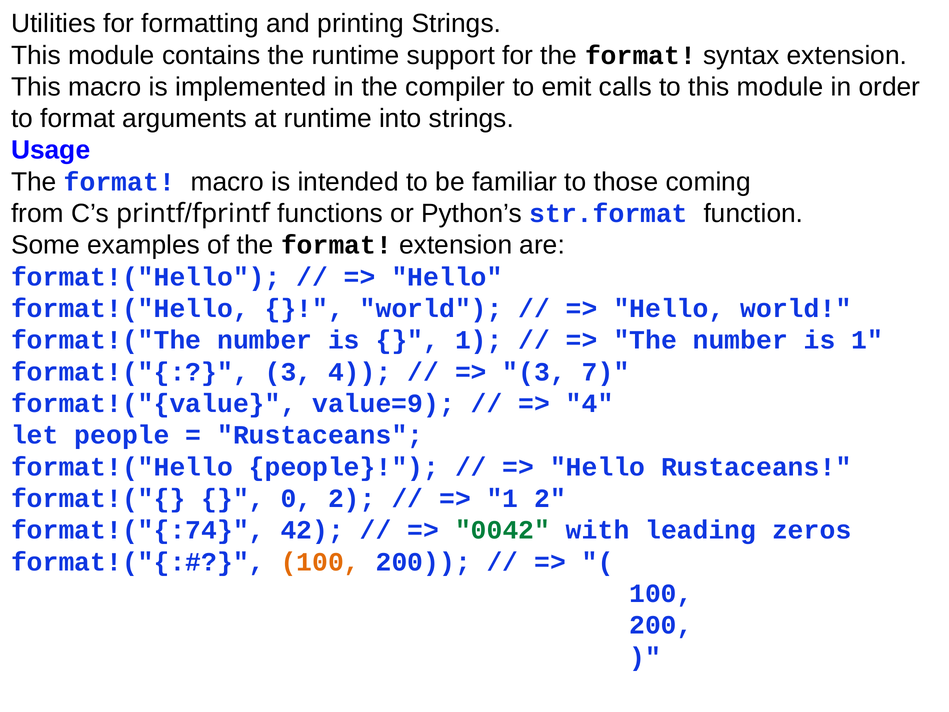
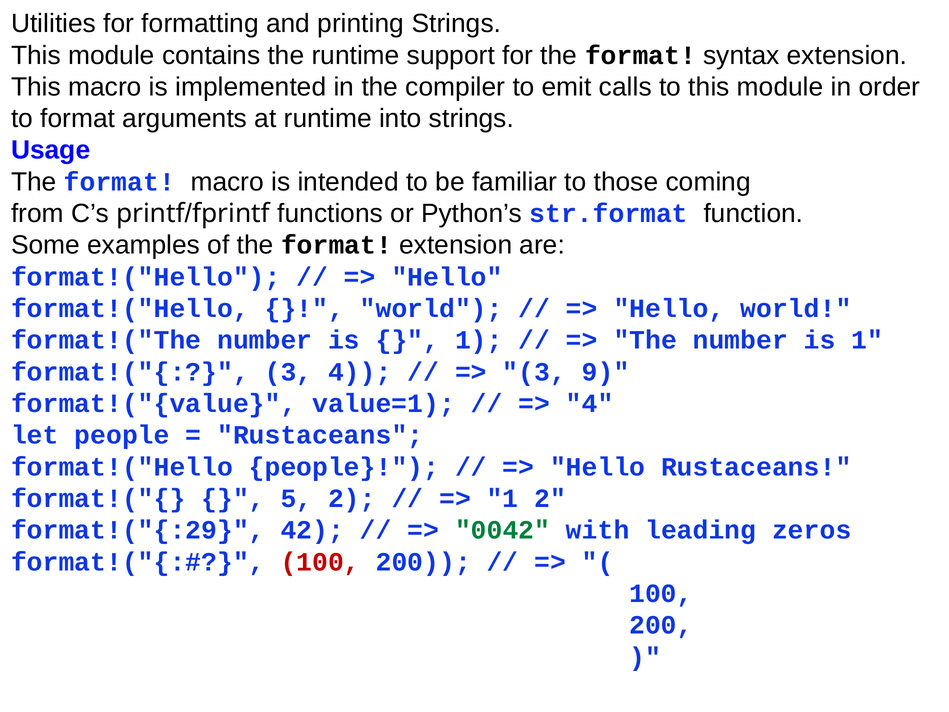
7: 7 -> 9 (606, 372)
value=9: value=9 -> value=1 (384, 403)
0: 0 -> 5 (296, 498)
format!("{:74: format!("{:74 -> format!("{:29 (138, 530)
100 colour: orange -> red (320, 562)
